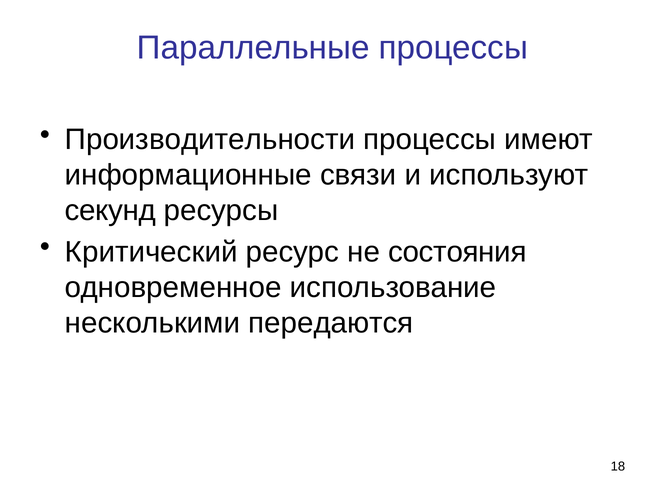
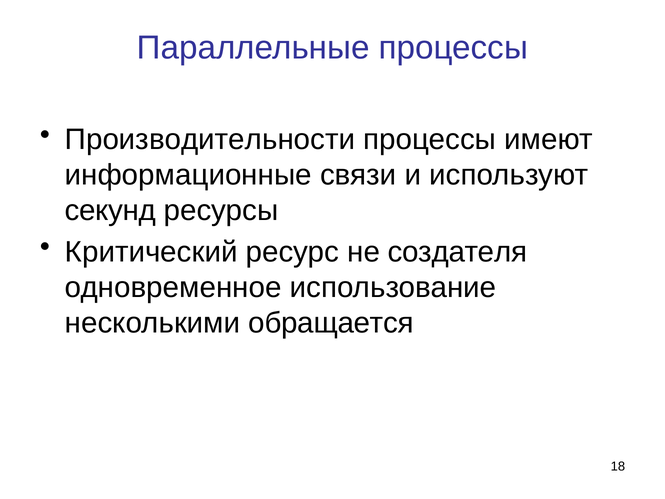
состояния: состояния -> создателя (457, 252)
передаются: передаются -> обращается (331, 323)
